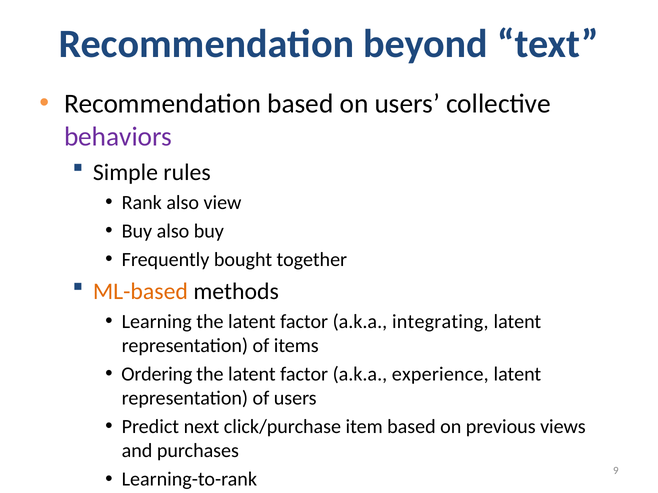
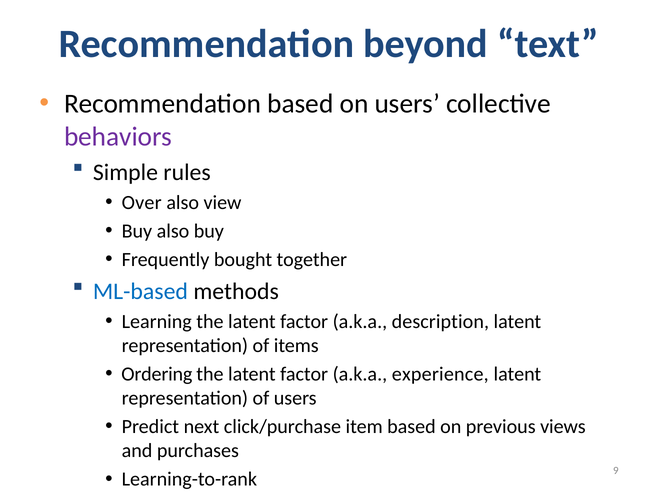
Rank: Rank -> Over (142, 203)
ML-based colour: orange -> blue (140, 291)
integrating: integrating -> description (440, 322)
